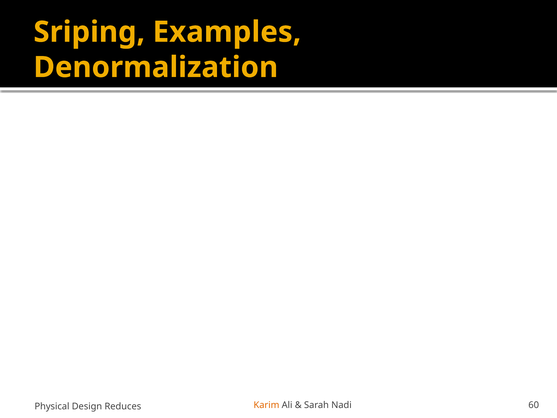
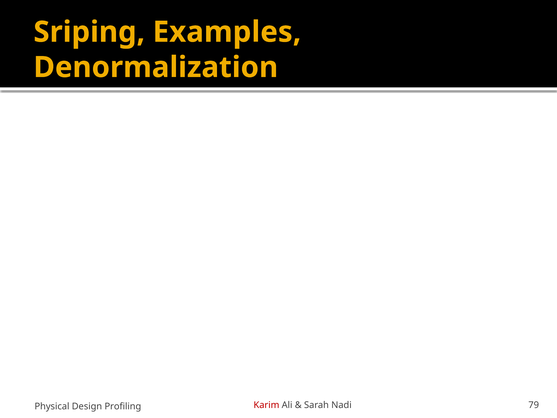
Karim colour: orange -> red (266, 405)
60: 60 -> 79 (534, 405)
Reduces: Reduces -> Profiling (123, 406)
